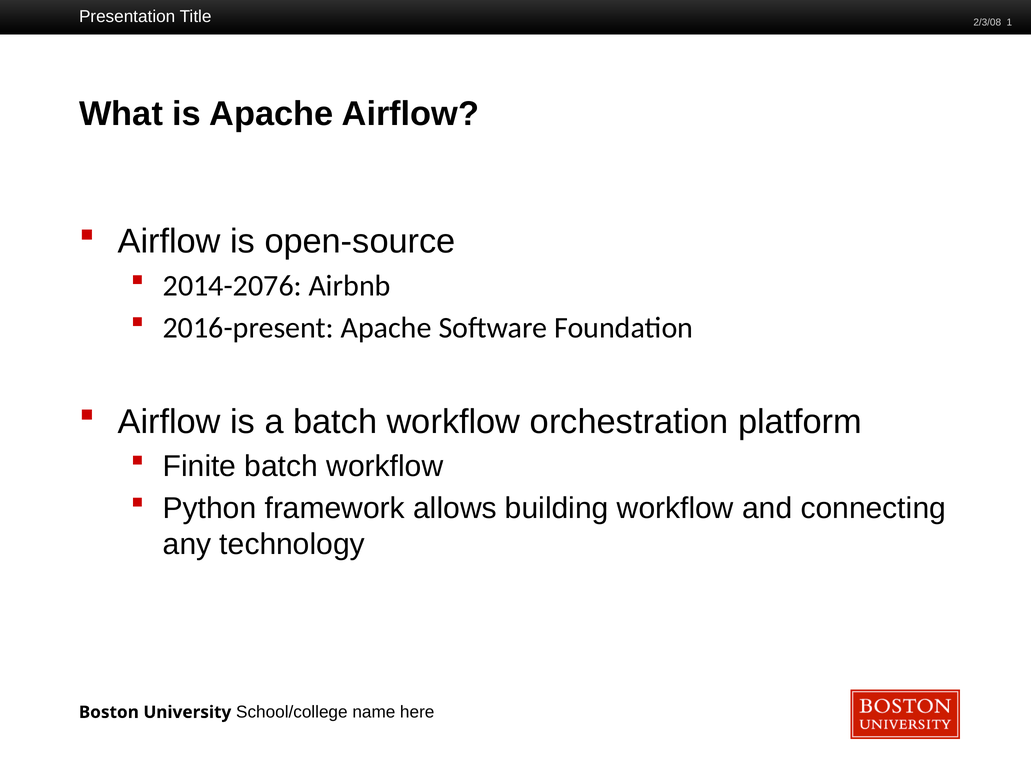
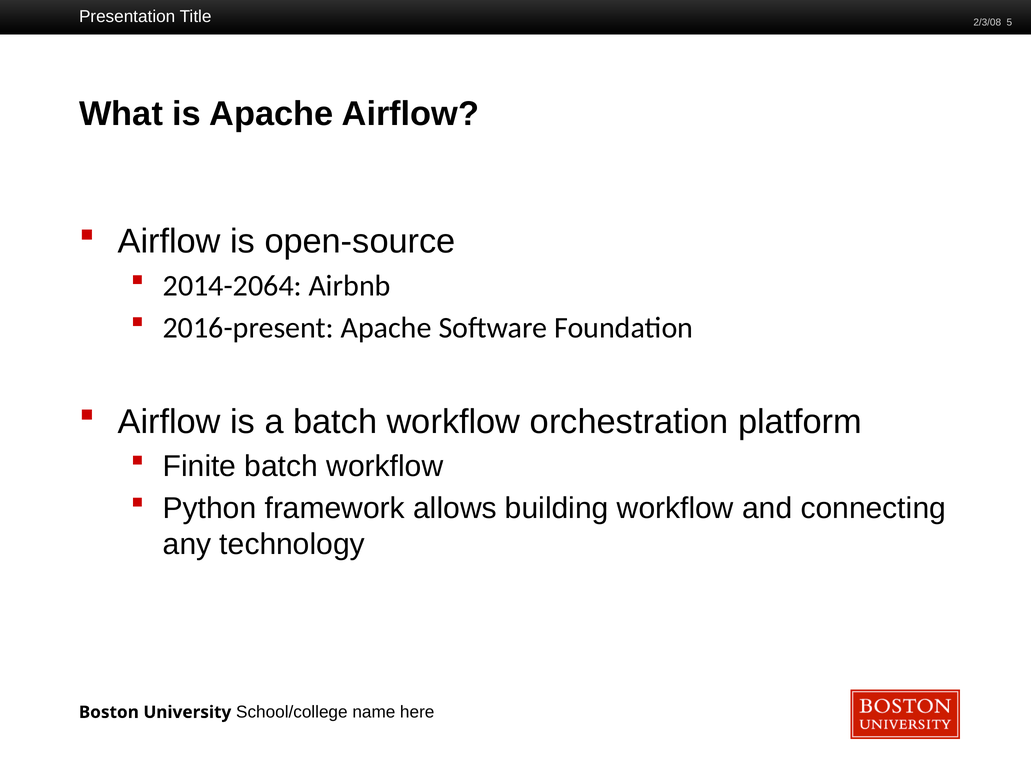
1: 1 -> 5 (1009, 22)
2014-2076: 2014-2076 -> 2014-2064 (232, 286)
